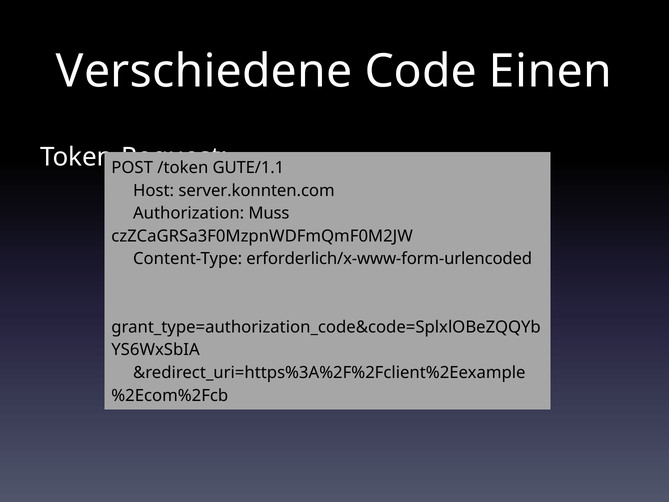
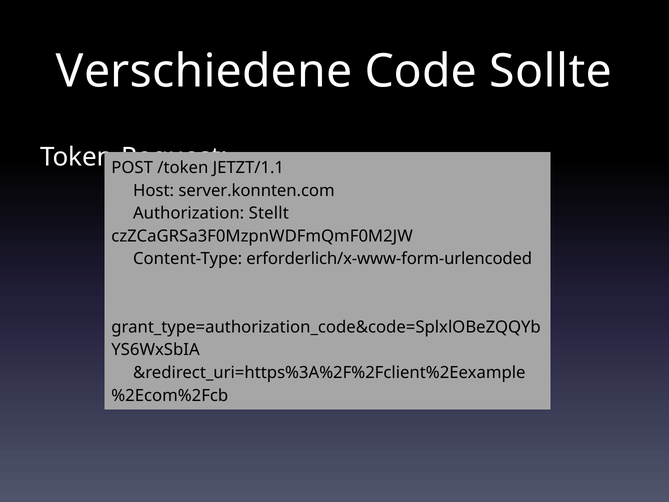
Einen: Einen -> Sollte (551, 71)
GUTE/1.1: GUTE/1.1 -> JETZT/1.1 (248, 168)
Muss: Muss -> Stellt (269, 213)
